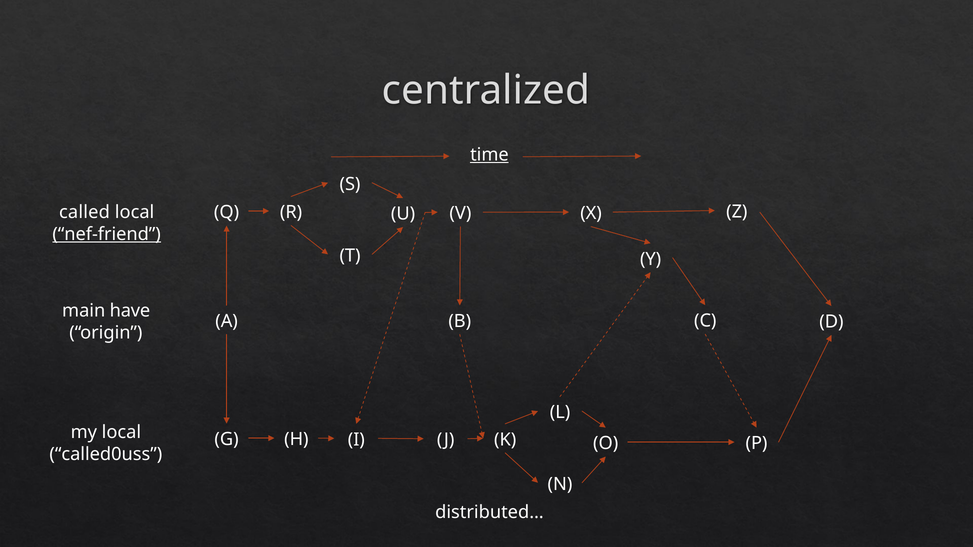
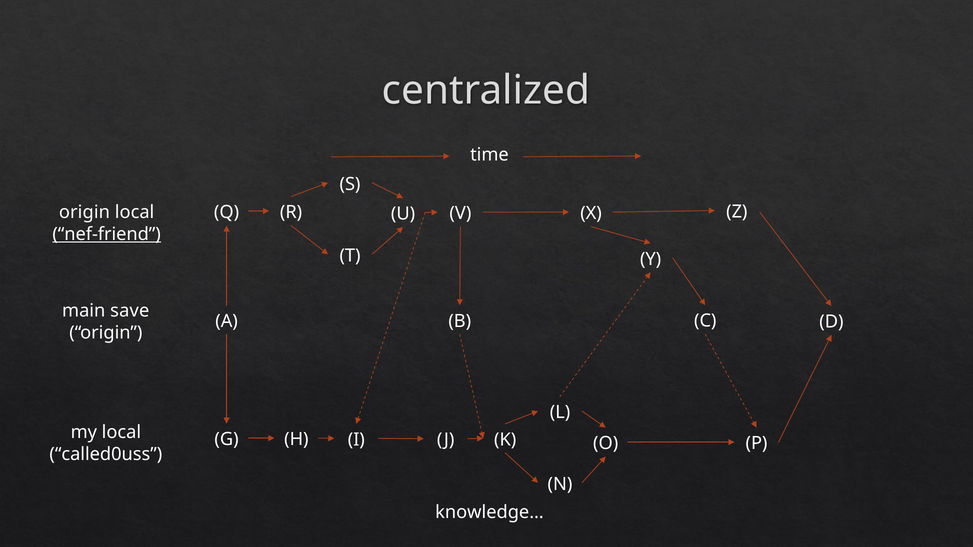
time underline: present -> none (489, 155)
called: called -> origin (84, 212)
have: have -> save (130, 311)
distributed…: distributed… -> knowledge… (489, 512)
